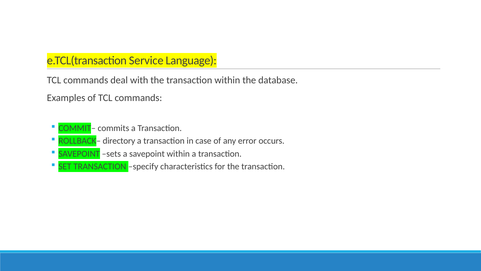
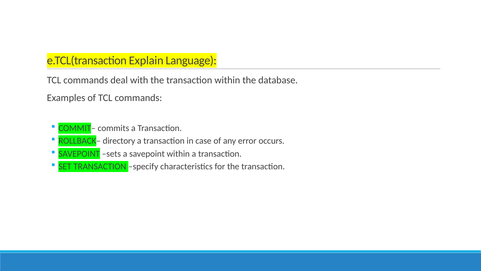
Service: Service -> Explain (146, 60)
